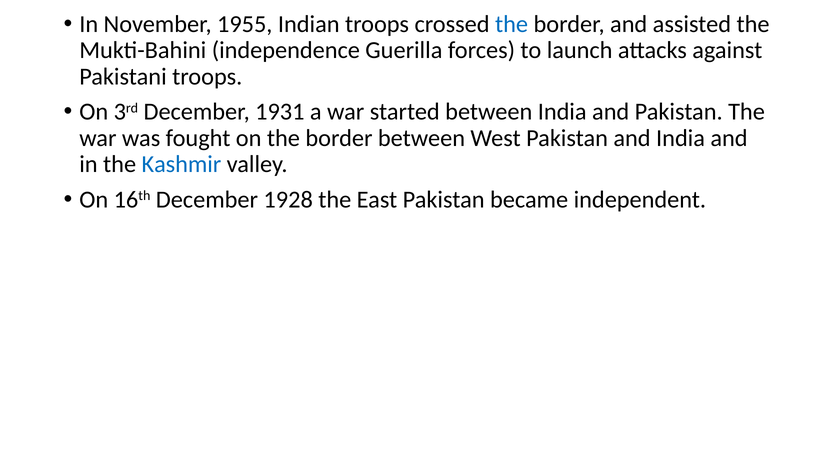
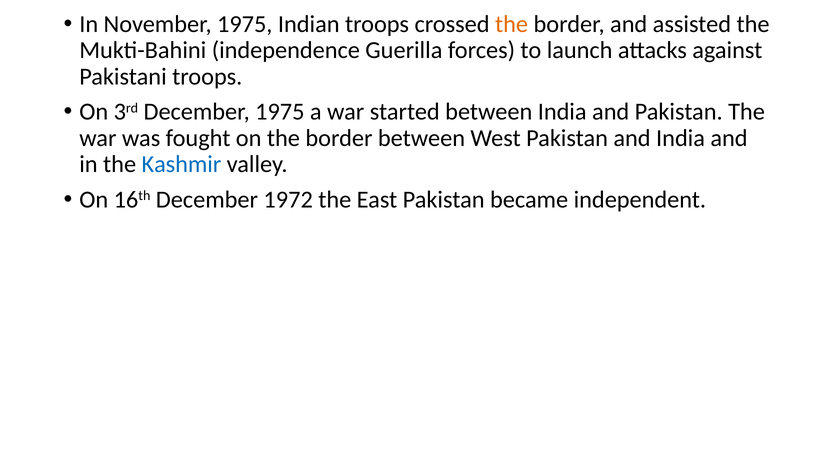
November 1955: 1955 -> 1975 (245, 24)
the colour: blue -> orange (512, 24)
December 1931: 1931 -> 1975 (280, 112)
1928: 1928 -> 1972 (288, 199)
